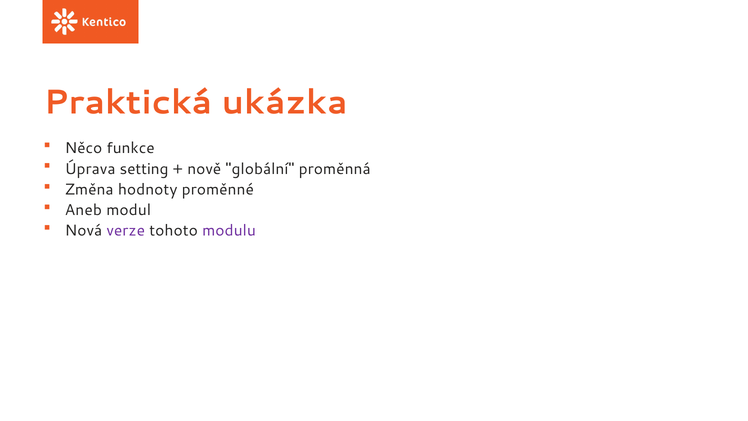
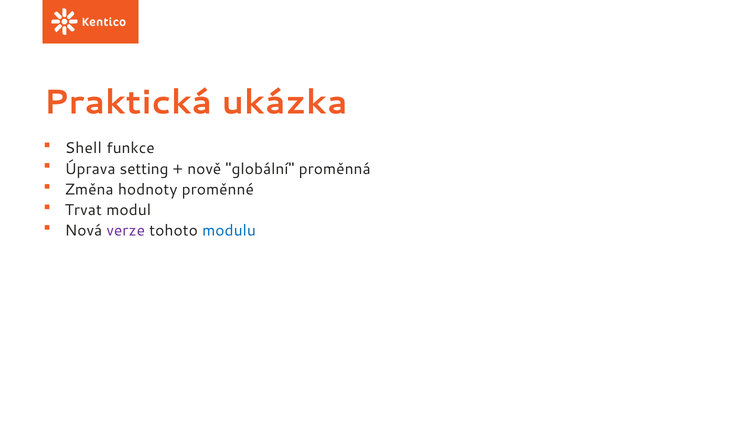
Něco: Něco -> Shell (83, 148)
Aneb: Aneb -> Trvat (83, 210)
modulu colour: purple -> blue (229, 231)
